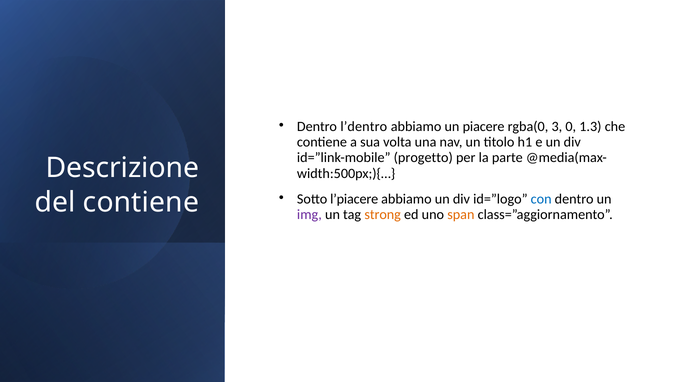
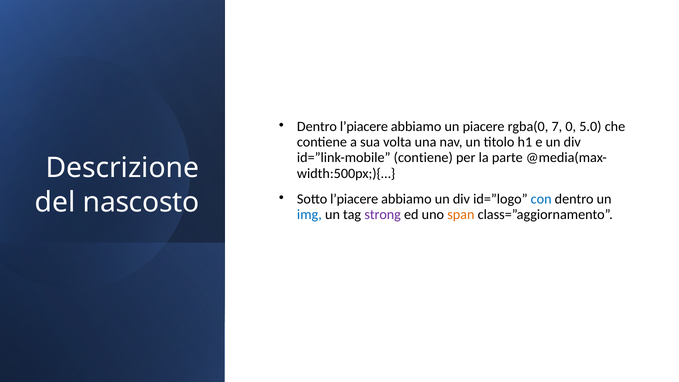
Dentro l’dentro: l’dentro -> l’piacere (364, 127)
3: 3 -> 7 (557, 127)
1.3: 1.3 -> 5.0 (590, 127)
id=”link-mobile progetto: progetto -> contiene (423, 158)
del contiene: contiene -> nascosto (141, 203)
img colour: purple -> blue (309, 215)
strong colour: orange -> purple (383, 215)
